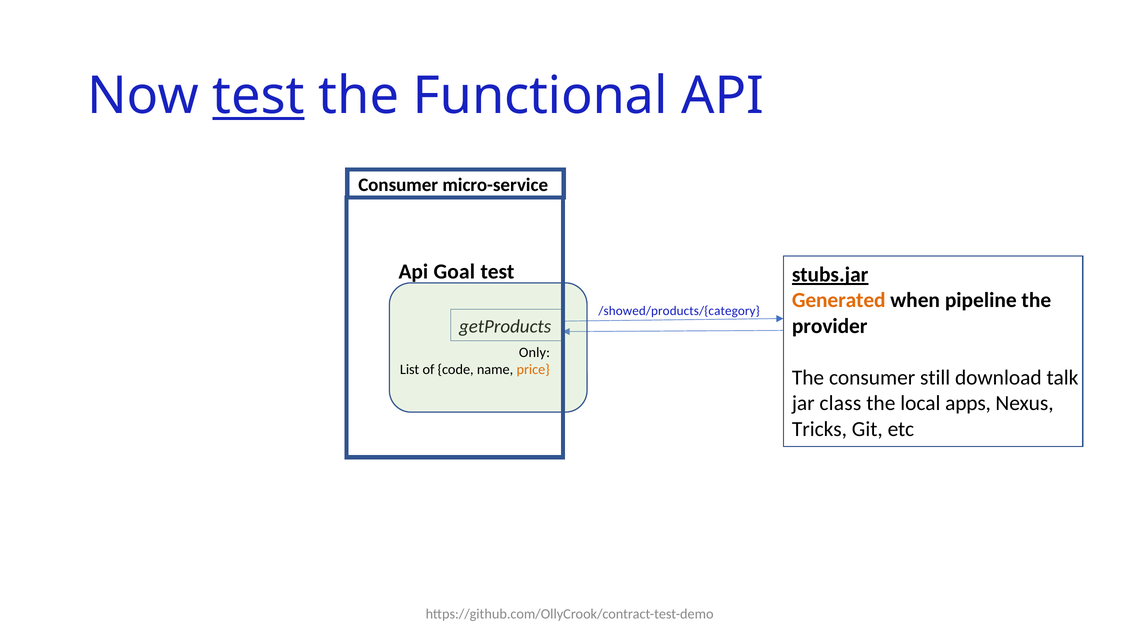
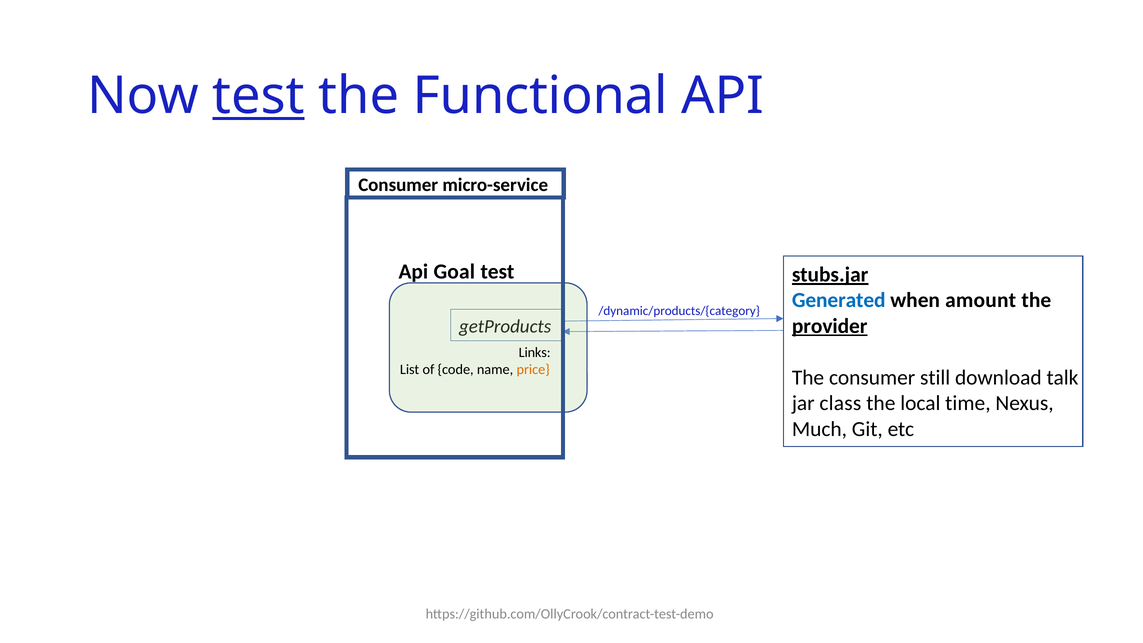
Generated colour: orange -> blue (839, 300)
pipeline: pipeline -> amount (981, 300)
/showed/products/{category: /showed/products/{category -> /dynamic/products/{category (679, 311)
provider underline: none -> present (830, 326)
Only: Only -> Links (535, 352)
apps: apps -> time (968, 403)
Tricks: Tricks -> Much (819, 429)
